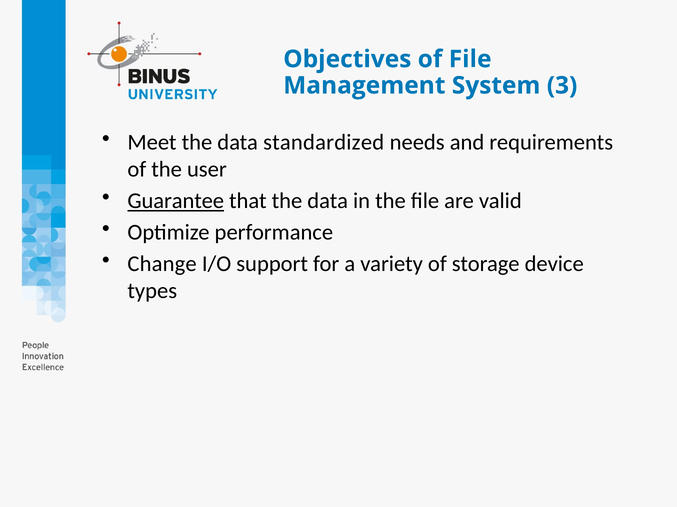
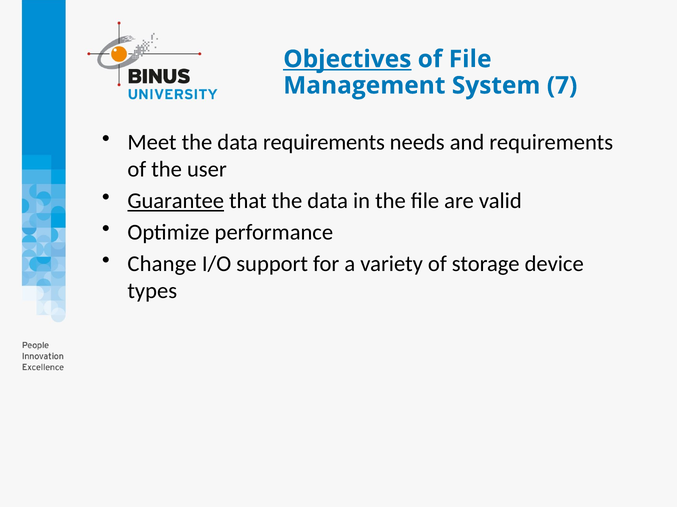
Objectives underline: none -> present (347, 59)
3: 3 -> 7 (562, 86)
data standardized: standardized -> requirements (324, 143)
